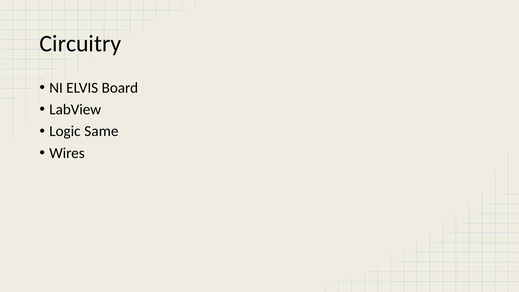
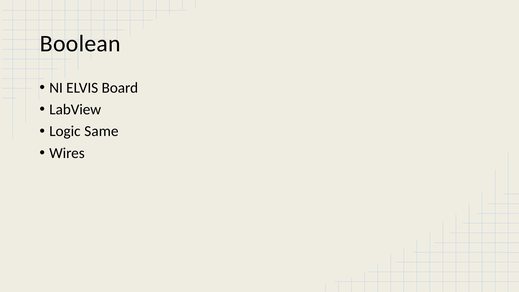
Circuitry: Circuitry -> Boolean (80, 44)
